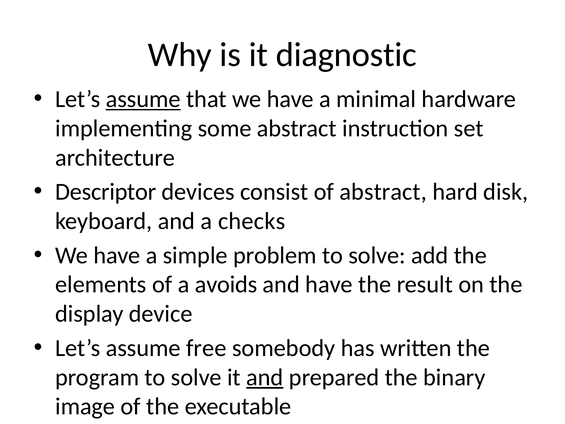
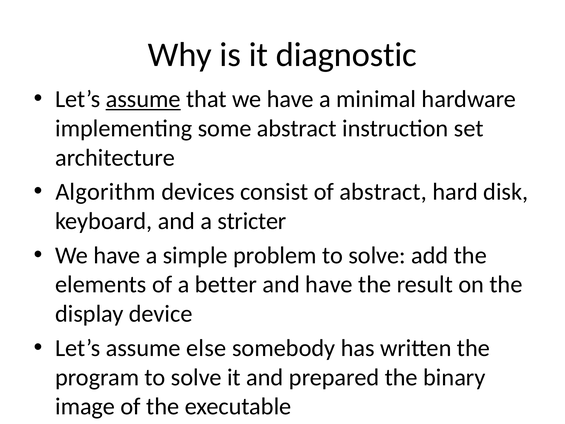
Descriptor: Descriptor -> Algorithm (105, 192)
checks: checks -> stricter (252, 221)
avoids: avoids -> better (226, 284)
free: free -> else (206, 348)
and underline: present -> none (265, 377)
